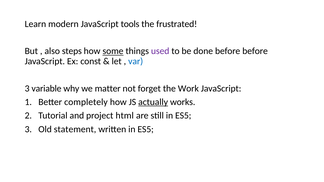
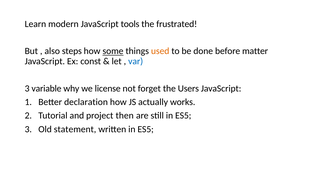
used colour: purple -> orange (160, 51)
before before: before -> matter (255, 51)
matter: matter -> license (108, 89)
Work: Work -> Users (188, 89)
completely: completely -> declaration (86, 102)
actually underline: present -> none (153, 102)
html: html -> then (125, 116)
